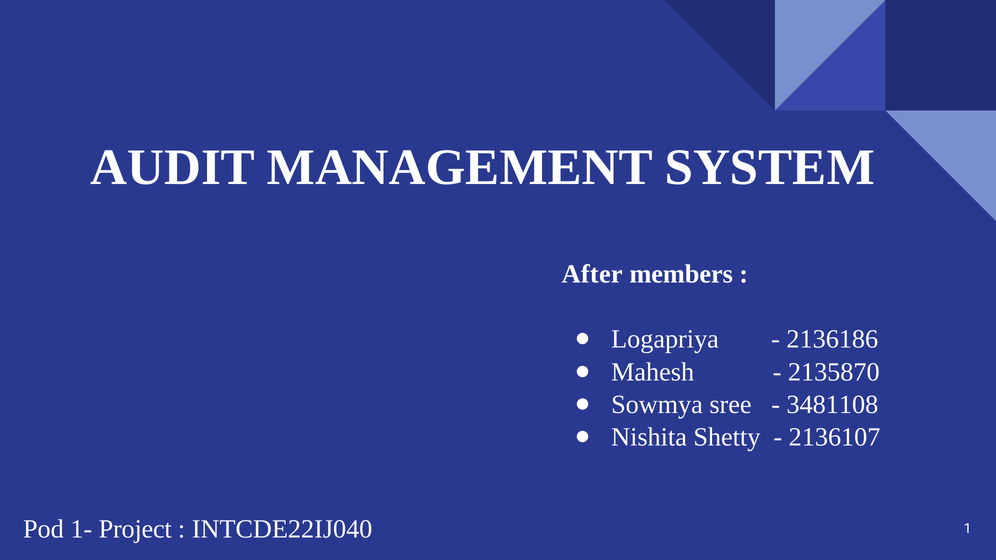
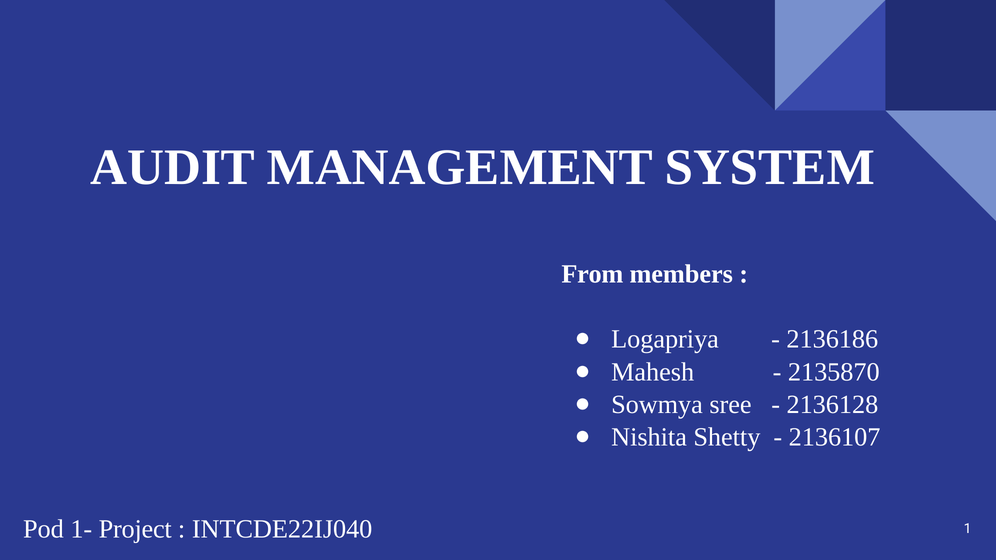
After: After -> From (592, 274)
3481108: 3481108 -> 2136128 (832, 405)
